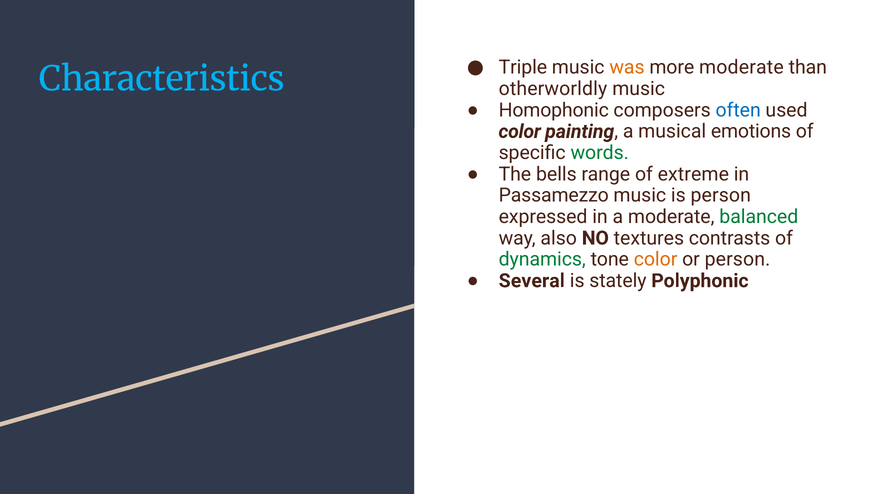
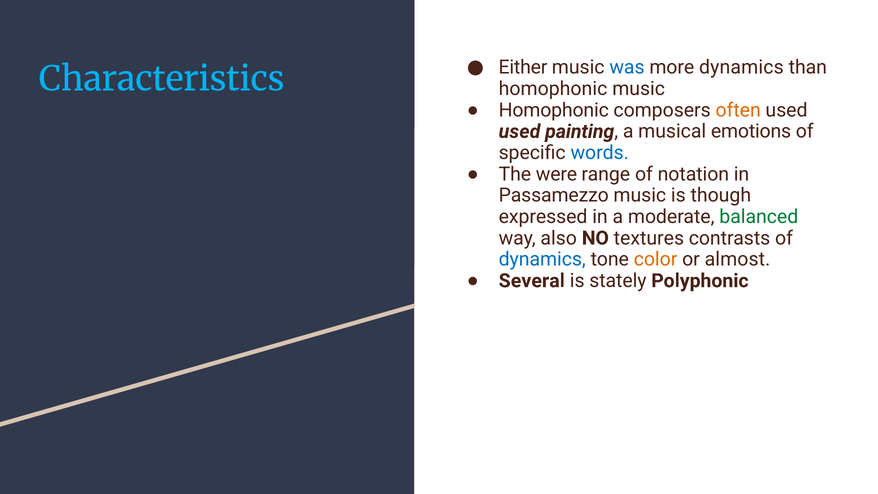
Triple: Triple -> Either (523, 67)
was colour: orange -> blue (627, 67)
more moderate: moderate -> dynamics (741, 67)
otherworldly: otherworldly -> homophonic (553, 89)
often colour: blue -> orange (738, 110)
color: color -> used (519, 131)
words colour: green -> blue (600, 153)
bells: bells -> were (556, 174)
extreme: extreme -> notation (693, 174)
is person: person -> though (721, 195)
dynamics colour: green -> blue (542, 259)
or person: person -> almost (737, 259)
